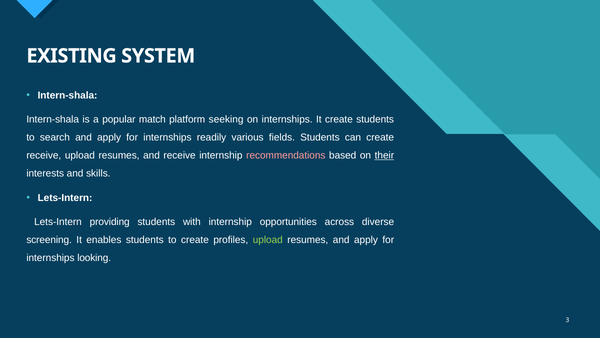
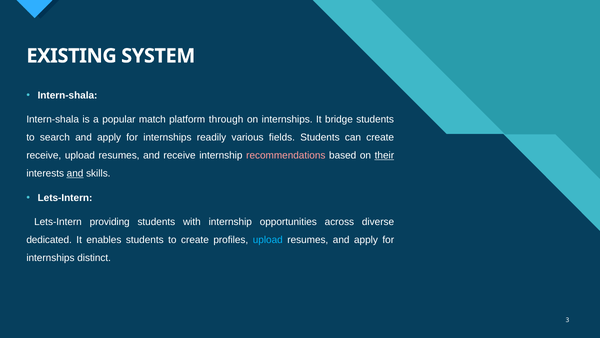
seeking: seeking -> through (226, 119)
It create: create -> bridge (339, 119)
and underline: none -> present (75, 173)
screening: screening -> dedicated (49, 240)
upload colour: light green -> light blue (268, 240)
looking: looking -> distinct (94, 258)
